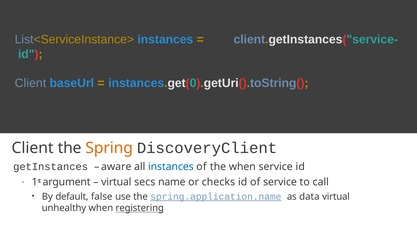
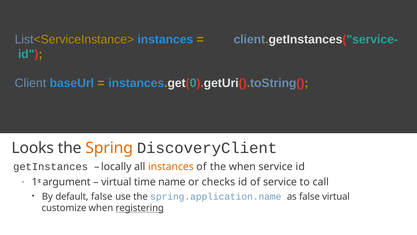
Client: Client -> Looks (33, 148)
aware: aware -> locally (116, 167)
instances colour: blue -> orange (171, 167)
secs: secs -> time (145, 182)
spring.application.name underline: present -> none (216, 196)
as data: data -> false (309, 196)
unhealthy: unhealthy -> customize (64, 208)
